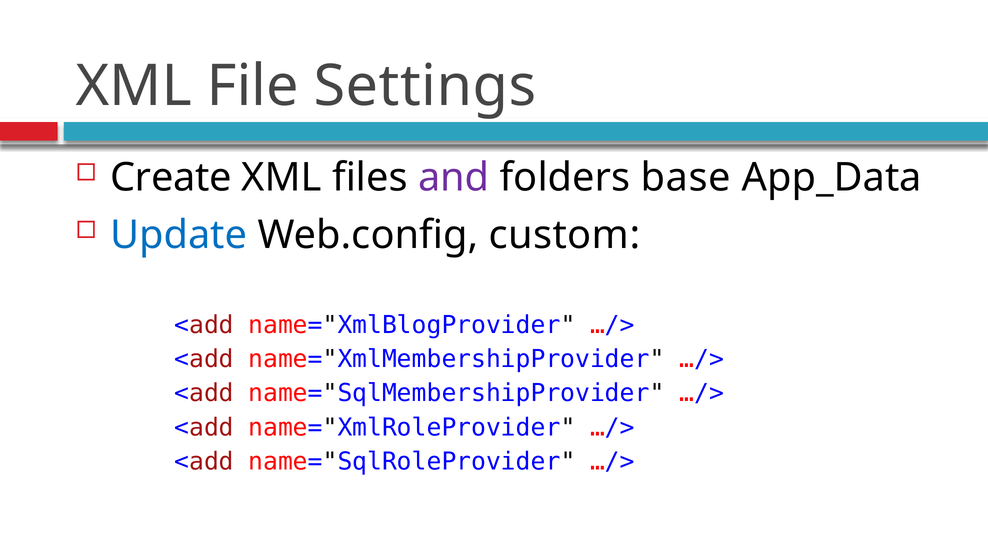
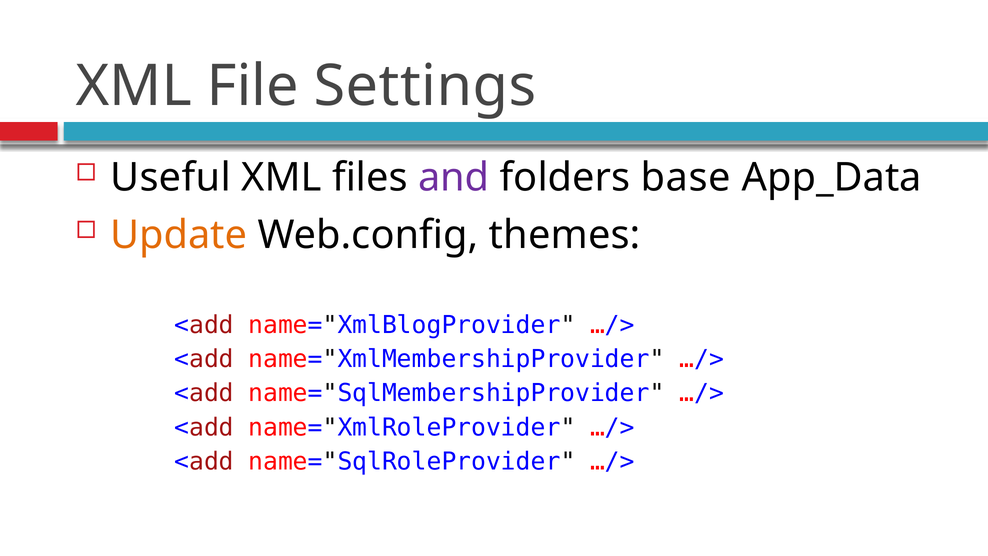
Create: Create -> Useful (171, 178)
Update colour: blue -> orange (179, 235)
custom: custom -> themes (565, 235)
